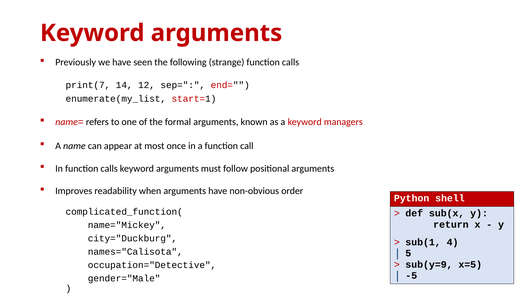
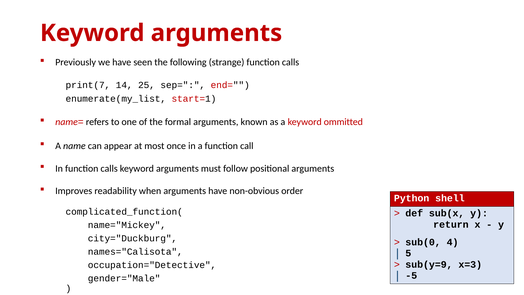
12: 12 -> 25 (146, 85)
managers: managers -> ommitted (343, 122)
sub(1: sub(1 -> sub(0 (423, 242)
x=5: x=5 -> x=3 (470, 264)
